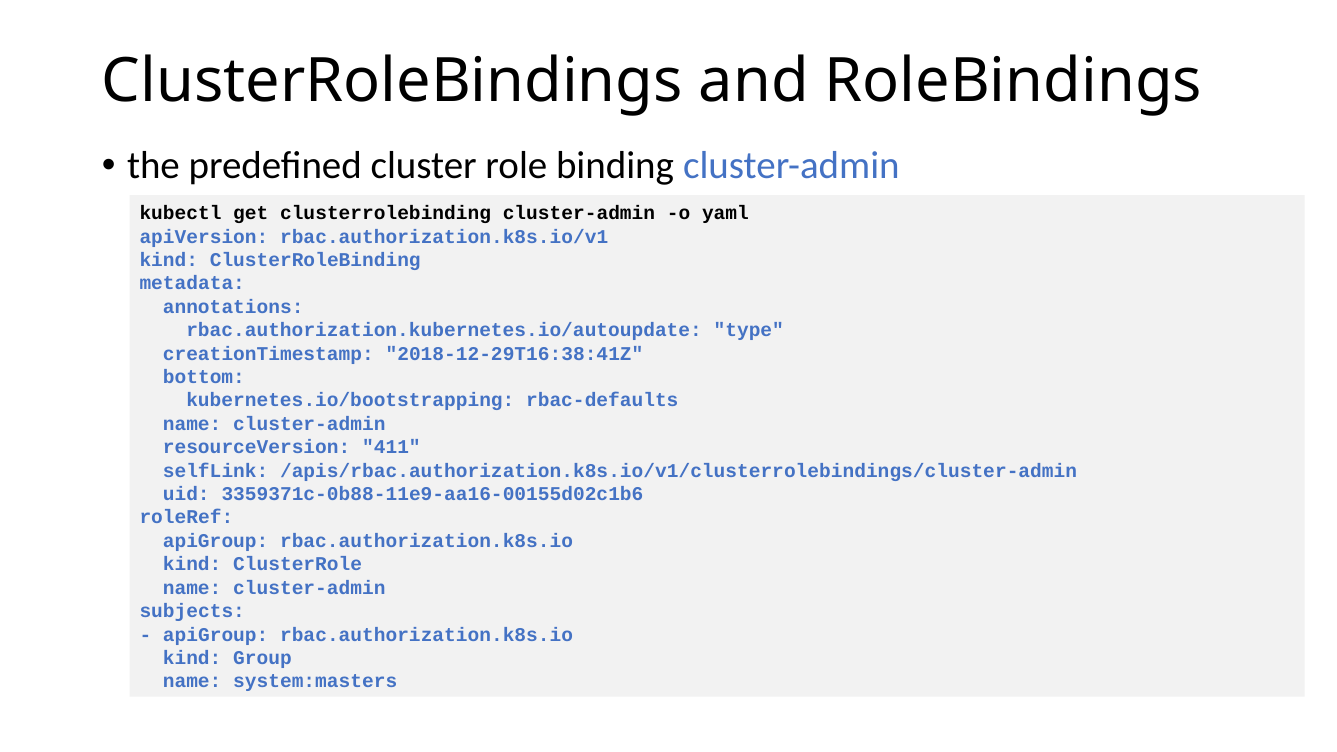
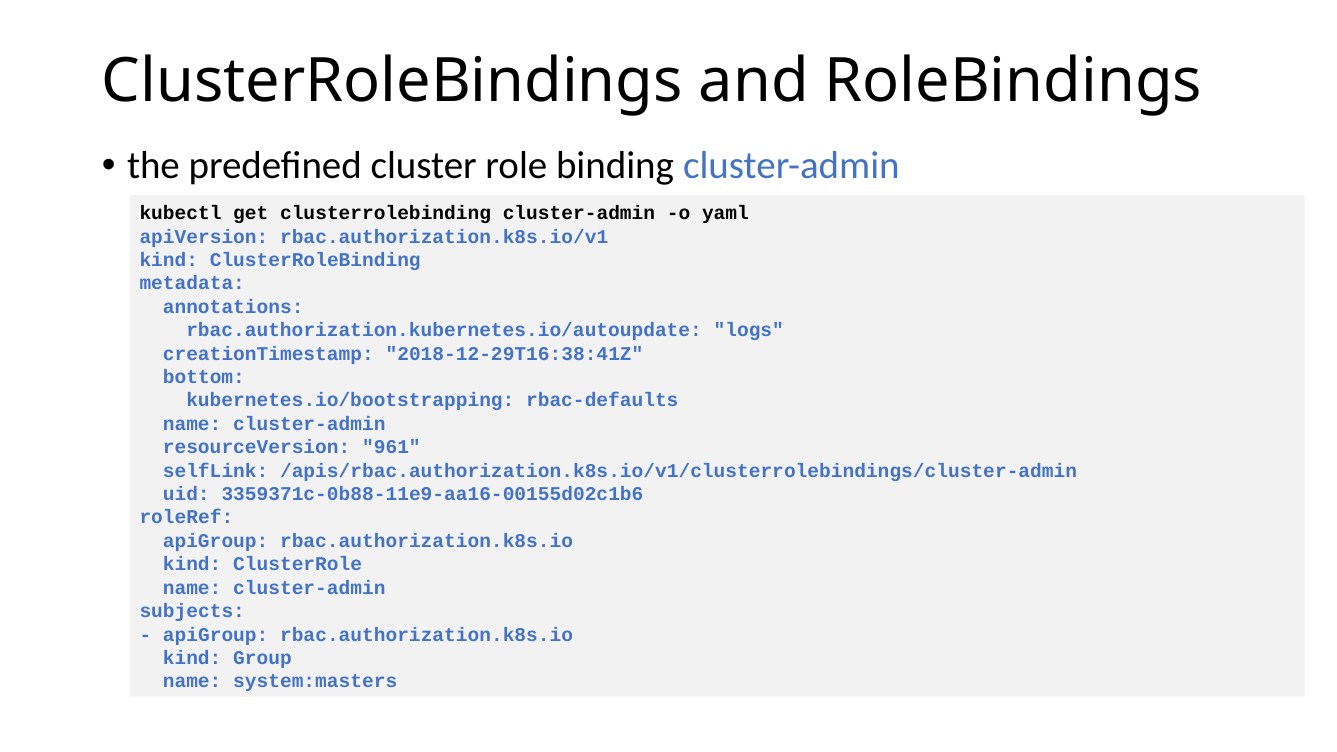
type: type -> logs (749, 330)
411: 411 -> 961 (391, 447)
